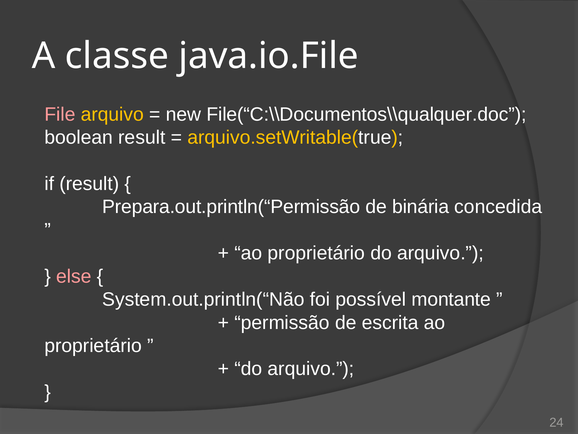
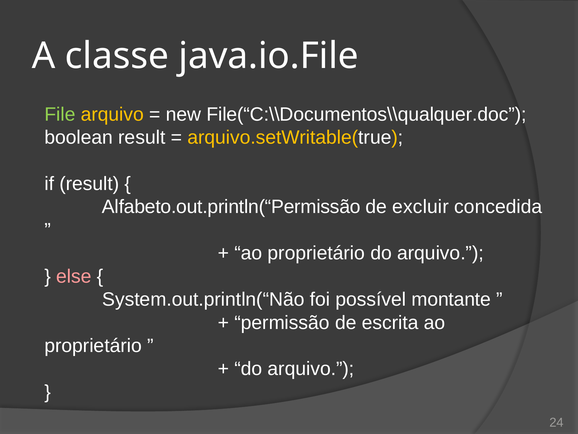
File colour: pink -> light green (60, 114)
Prepara.out.println(“Permissão: Prepara.out.println(“Permissão -> Alfabeto.out.println(“Permissão (231, 207)
binária: binária -> excluir (421, 207)
